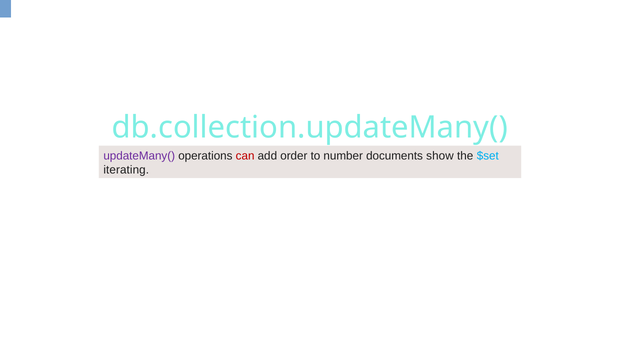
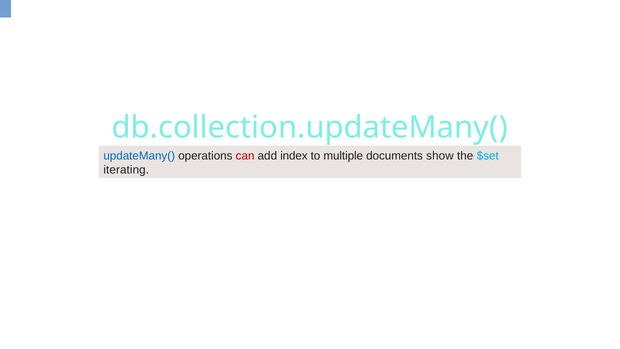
updateMany( colour: purple -> blue (139, 156)
order: order -> index (294, 156)
number: number -> multiple (343, 156)
